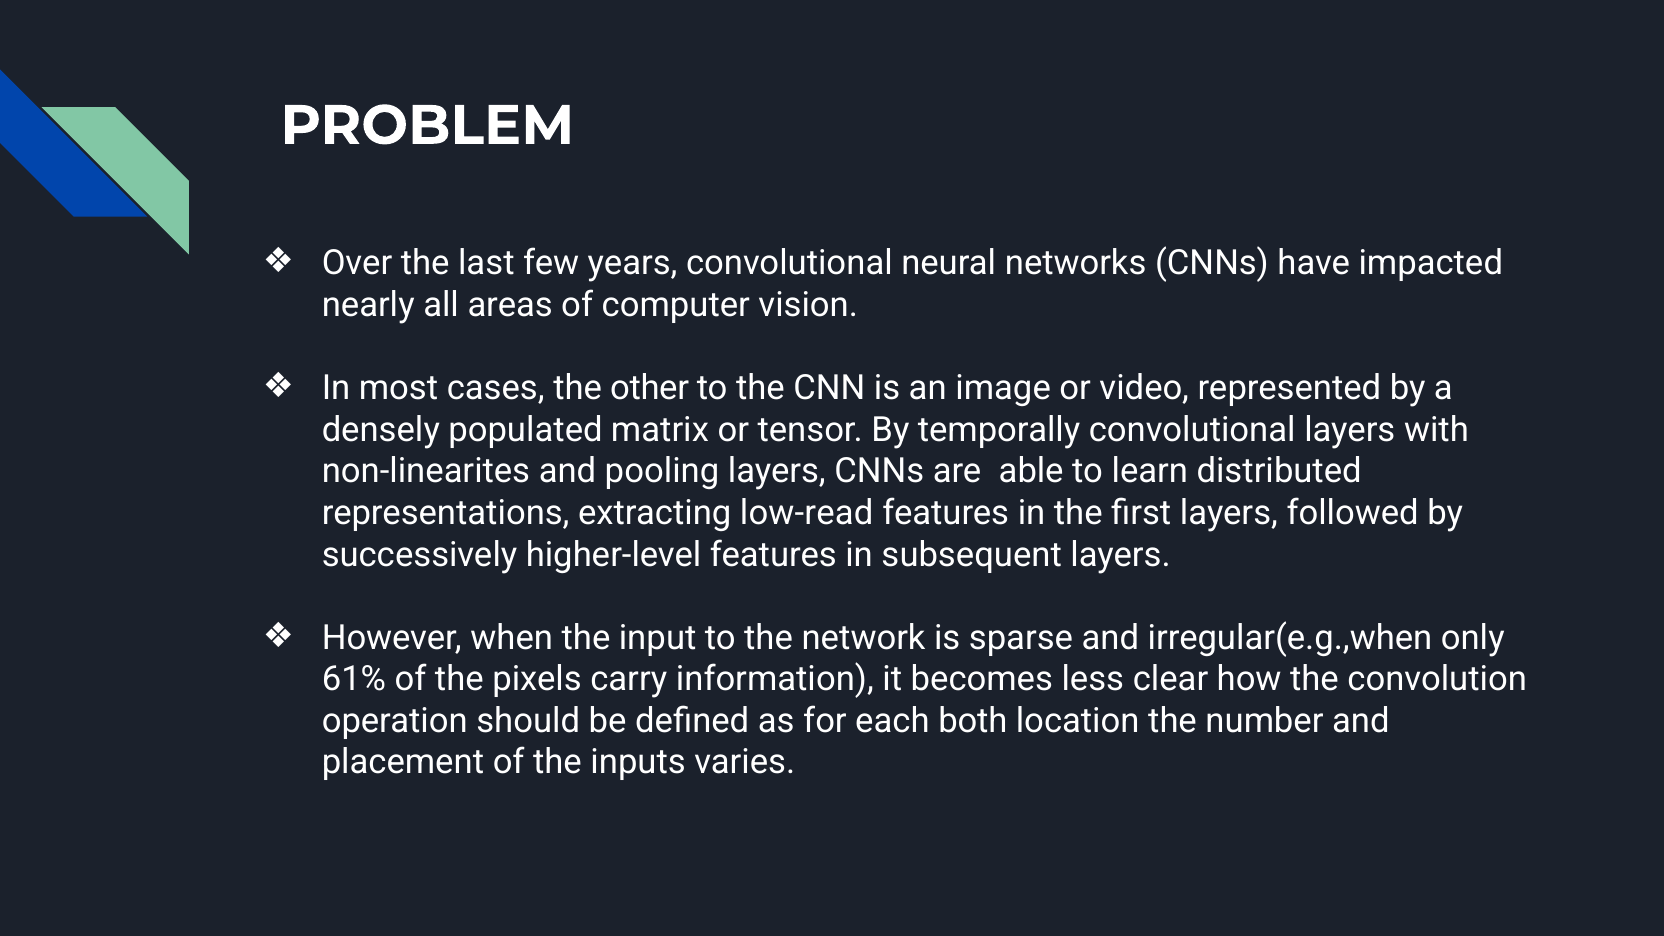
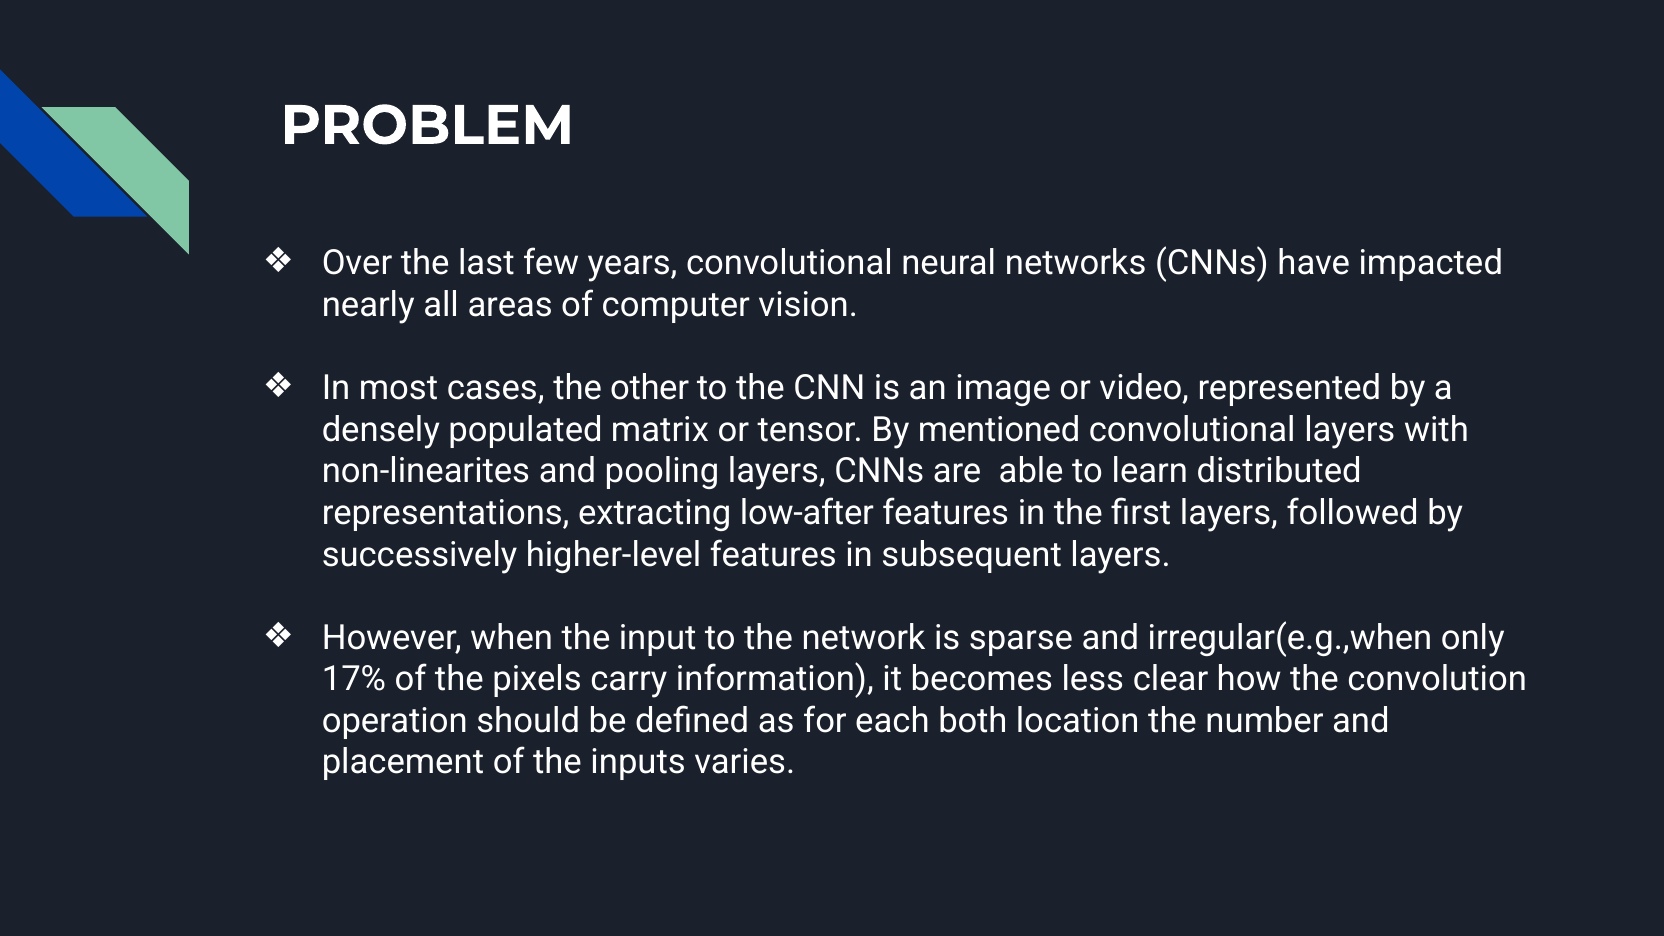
temporally: temporally -> mentioned (999, 430)
low-read: low-read -> low-after (807, 513)
61%: 61% -> 17% (354, 679)
